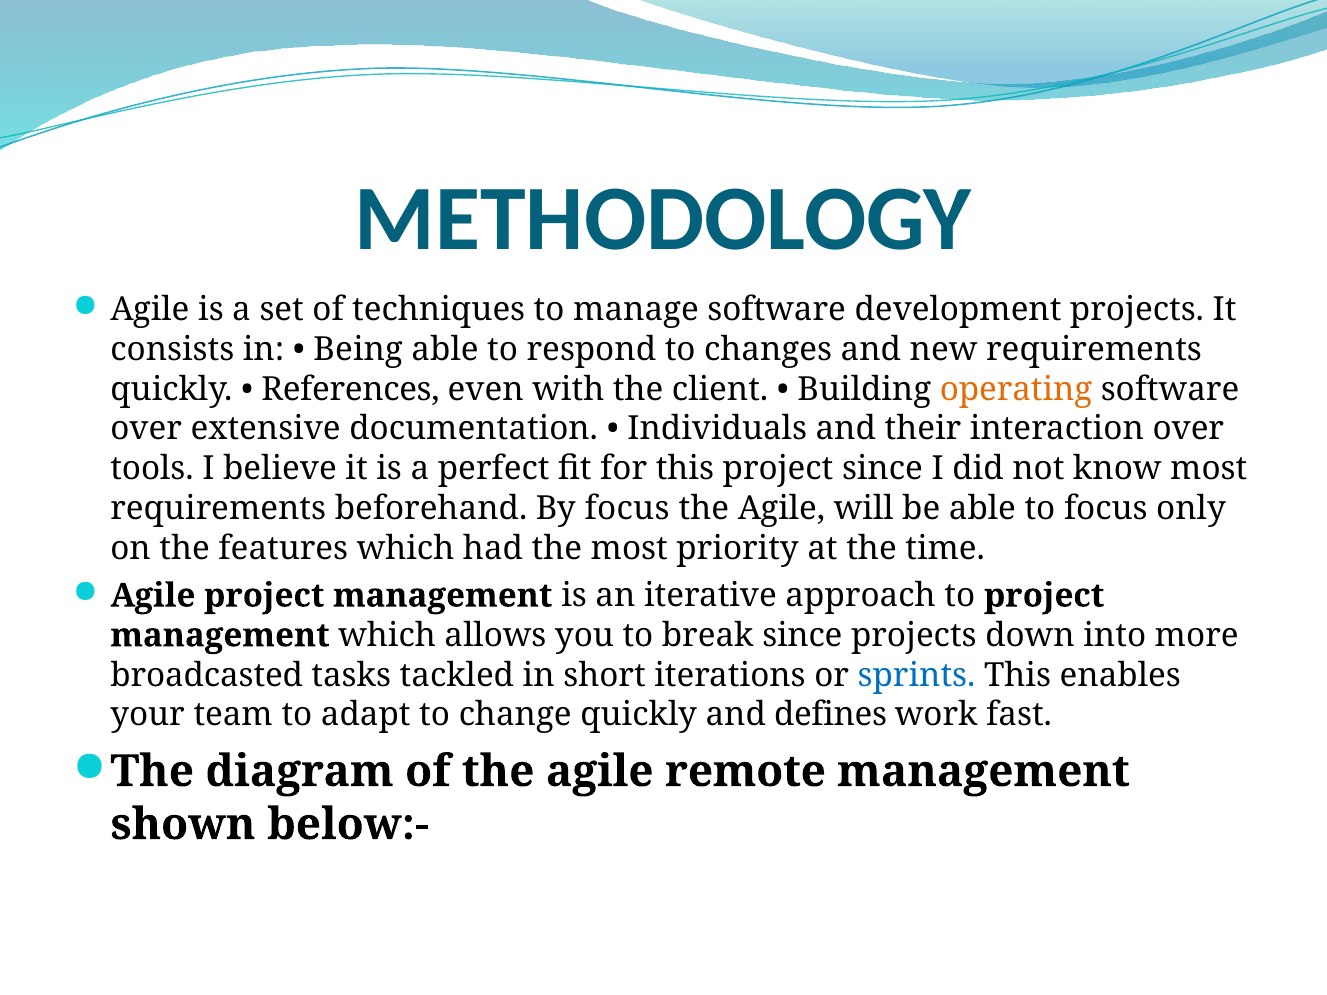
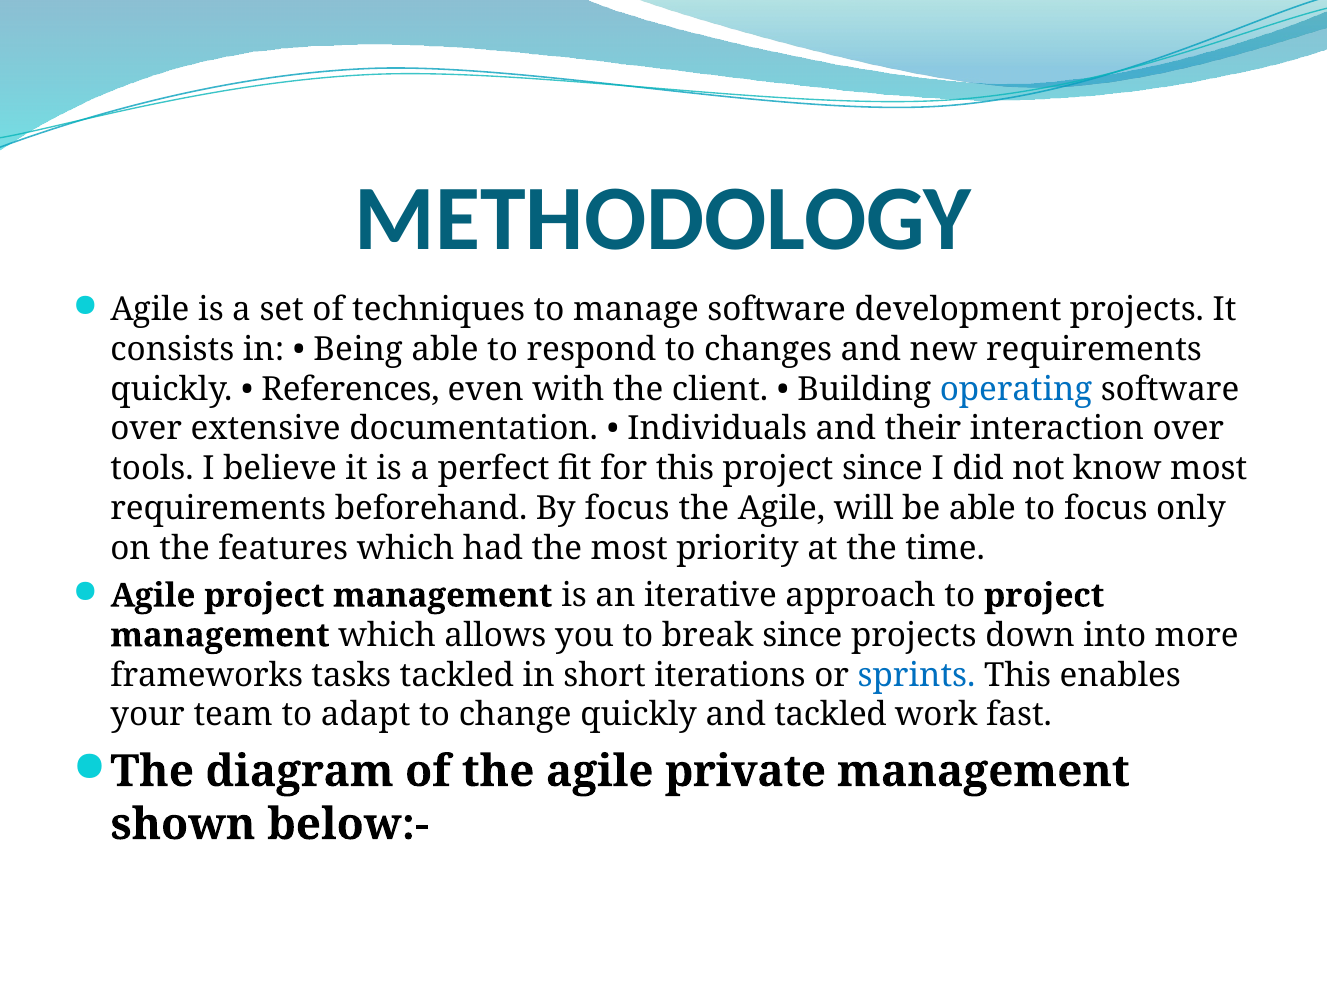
operating colour: orange -> blue (1016, 389)
broadcasted: broadcasted -> frameworks (207, 675)
and defines: defines -> tackled (831, 715)
remote: remote -> private (746, 772)
